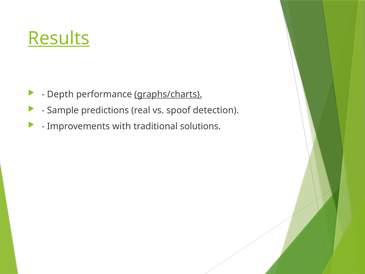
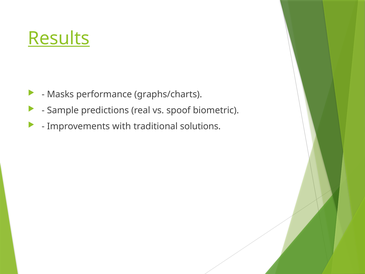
Depth: Depth -> Masks (60, 94)
graphs/charts underline: present -> none (168, 94)
detection: detection -> biometric (216, 110)
